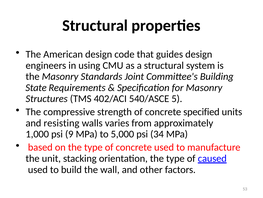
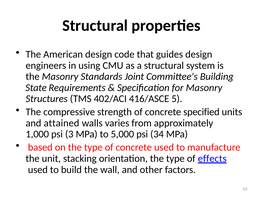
540/ASCE: 540/ASCE -> 416/ASCE (149, 98)
resisting: resisting -> attained (61, 123)
9: 9 -> 3 (69, 134)
caused: caused -> effects (212, 158)
